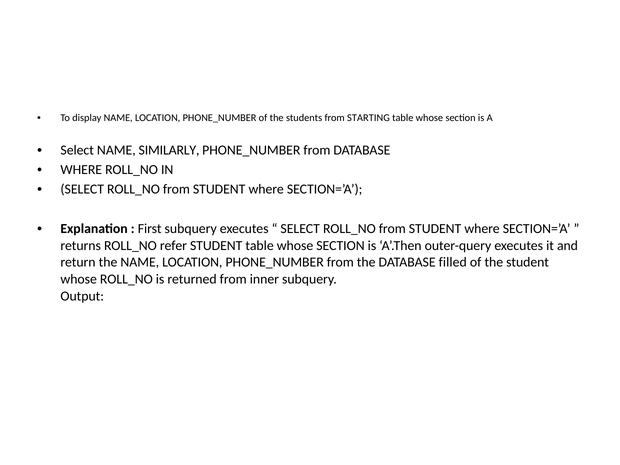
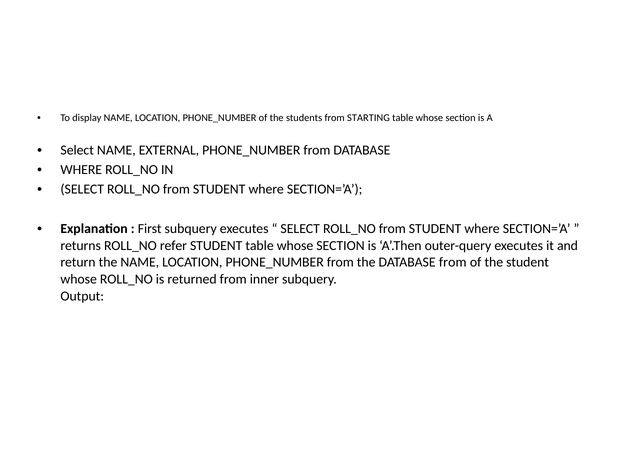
SIMILARLY: SIMILARLY -> EXTERNAL (169, 150)
DATABASE filled: filled -> from (453, 262)
